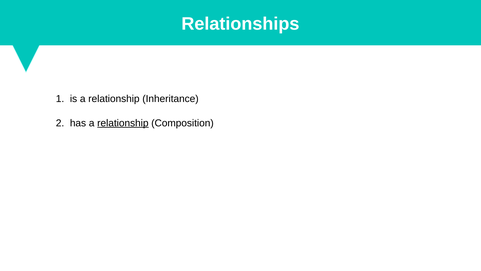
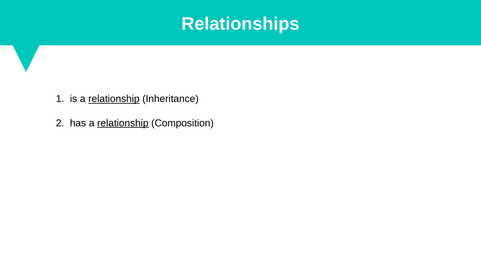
relationship underline: none -> present (114, 99)
